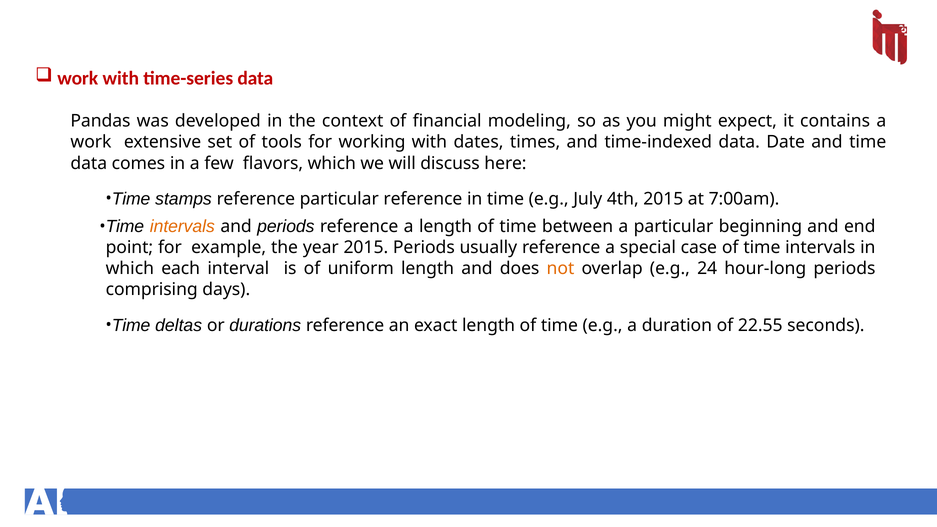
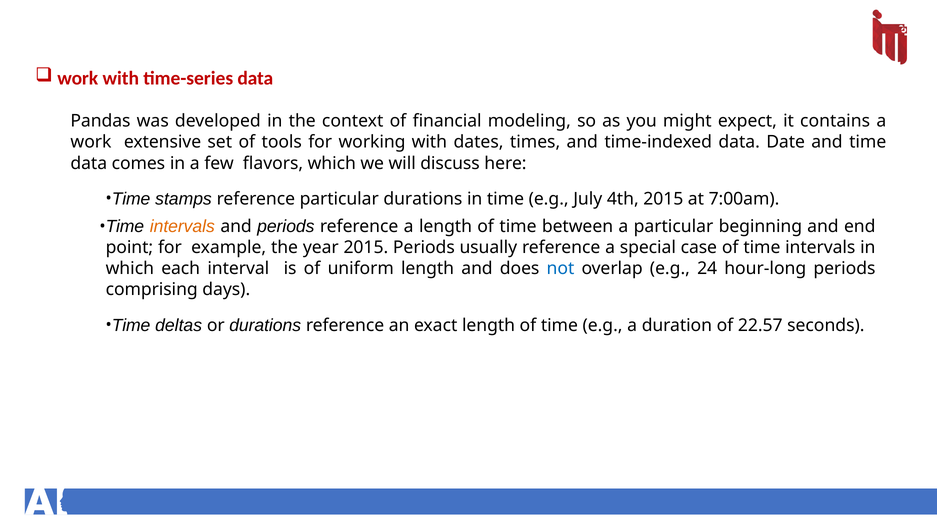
particular reference: reference -> durations (423, 199)
not colour: orange -> blue (560, 269)
22.55: 22.55 -> 22.57 (760, 325)
